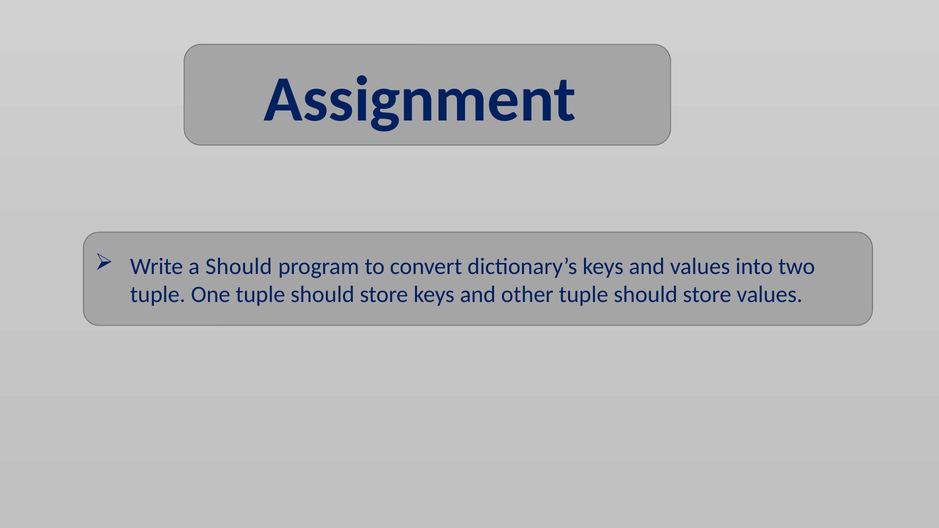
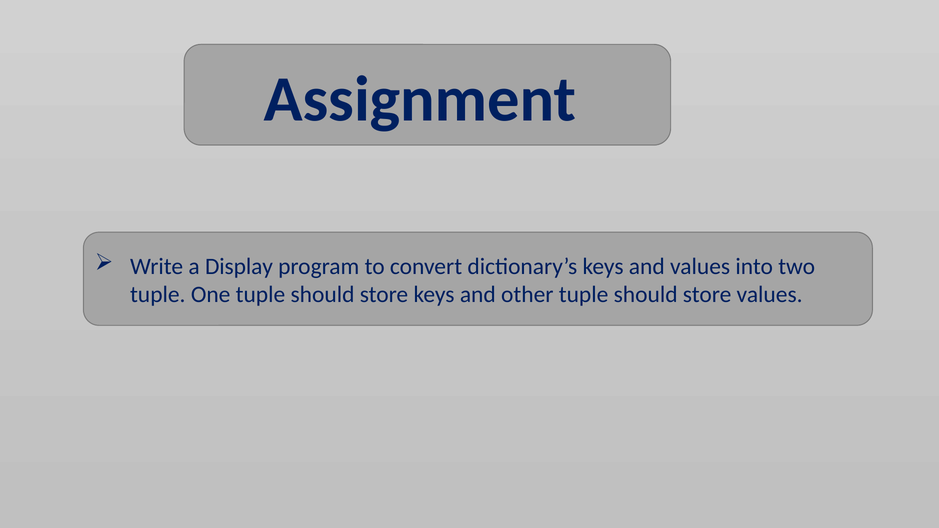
a Should: Should -> Display (239, 266)
